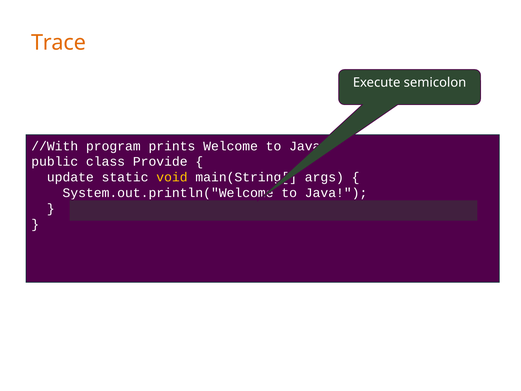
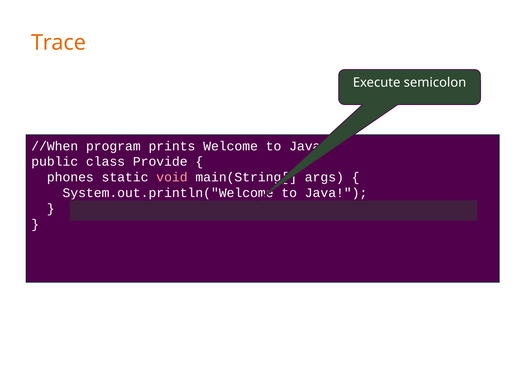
//With: //With -> //When (55, 146)
update: update -> phones (70, 177)
void colour: yellow -> pink (172, 177)
